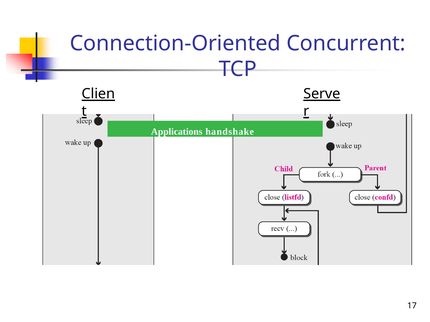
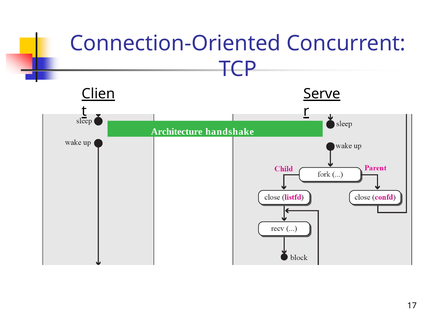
Applications: Applications -> Architecture (177, 132)
